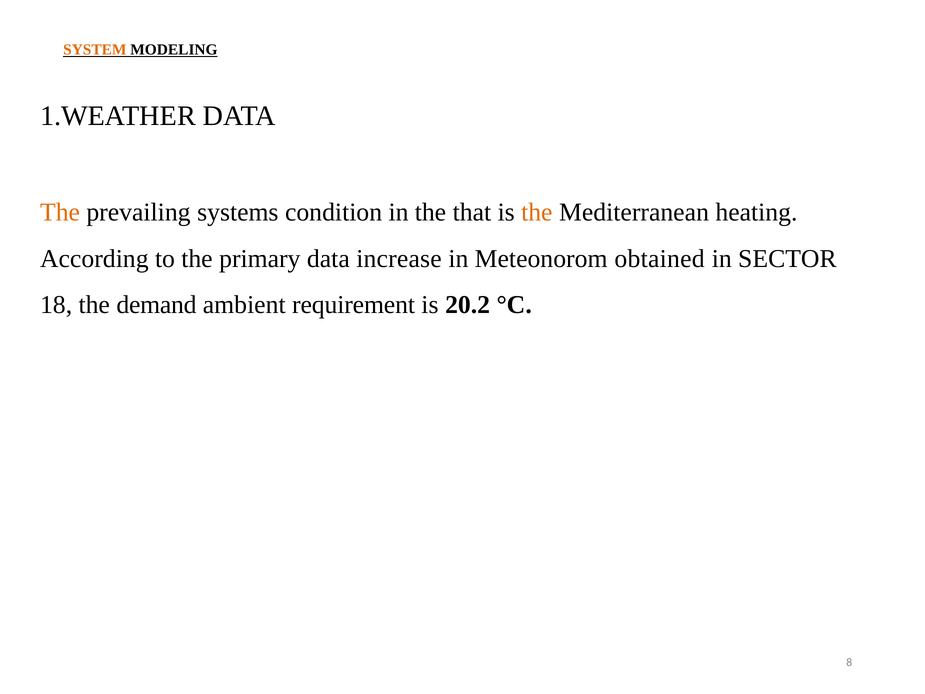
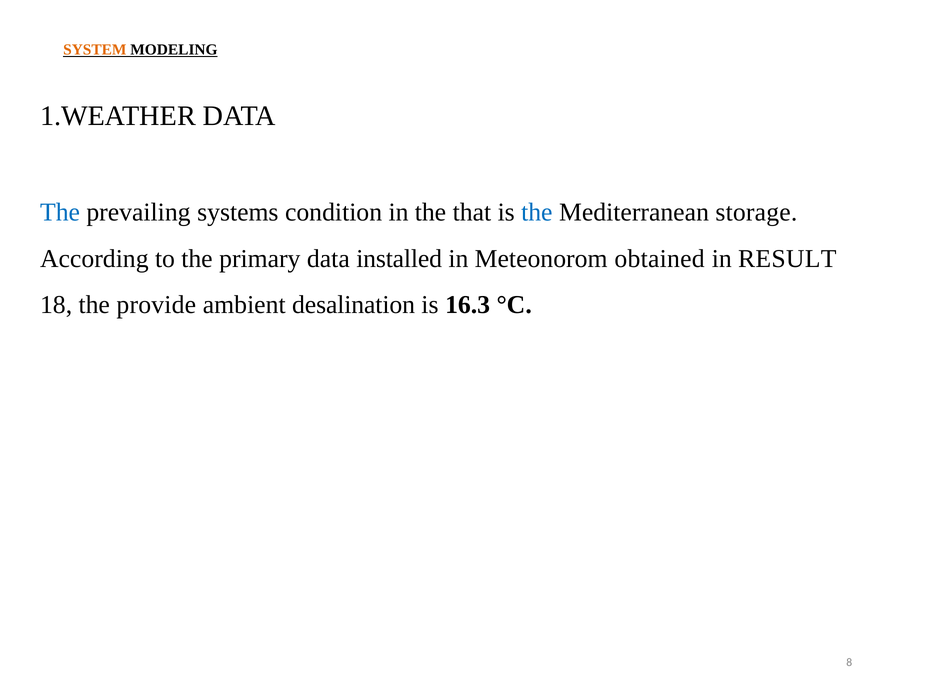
The colour: orange -> blue (60, 212)
the colour: orange -> blue (537, 212)
heating: heating -> storage (756, 212)
increase: increase -> installed (399, 258)
SECTOR: SECTOR -> RESULT (787, 258)
demand: demand -> provide (156, 305)
requirement: requirement -> desalination (354, 305)
20.2: 20.2 -> 16.3 (468, 305)
